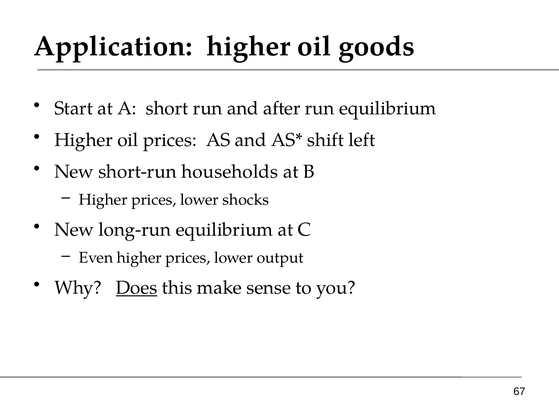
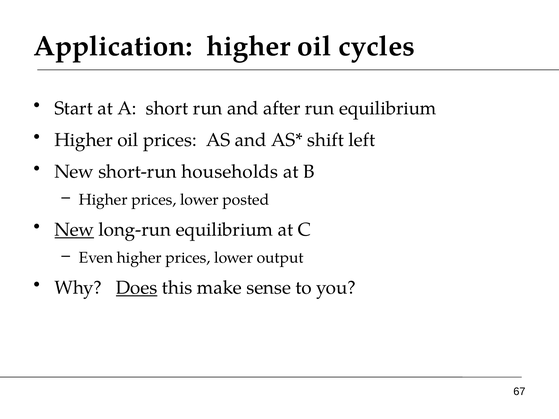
goods: goods -> cycles (377, 46)
shocks: shocks -> posted (246, 200)
New underline: none -> present (74, 230)
